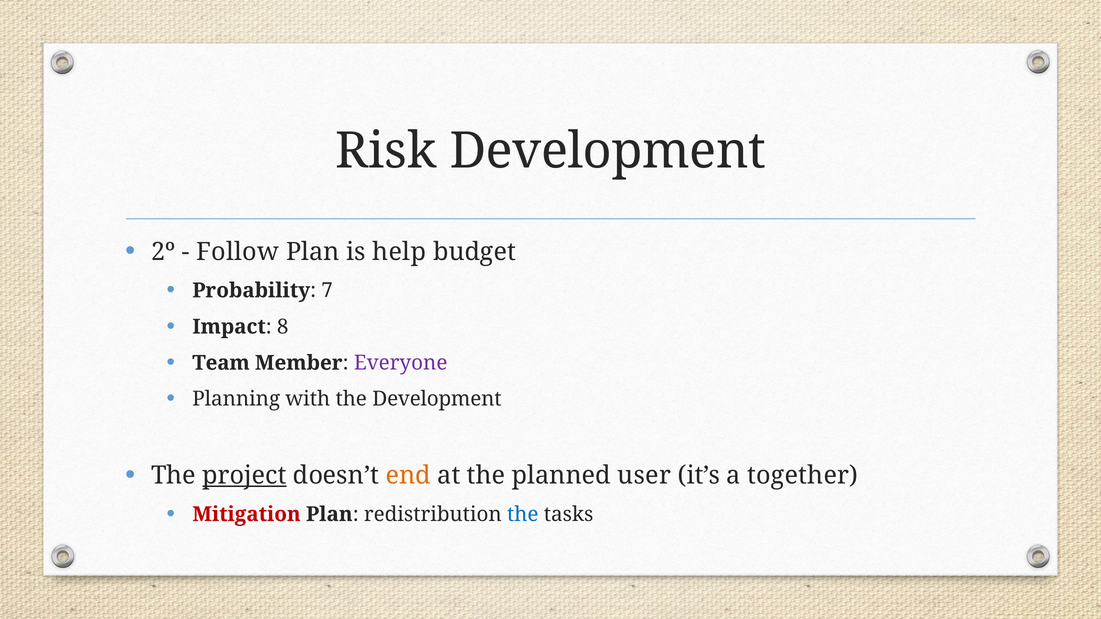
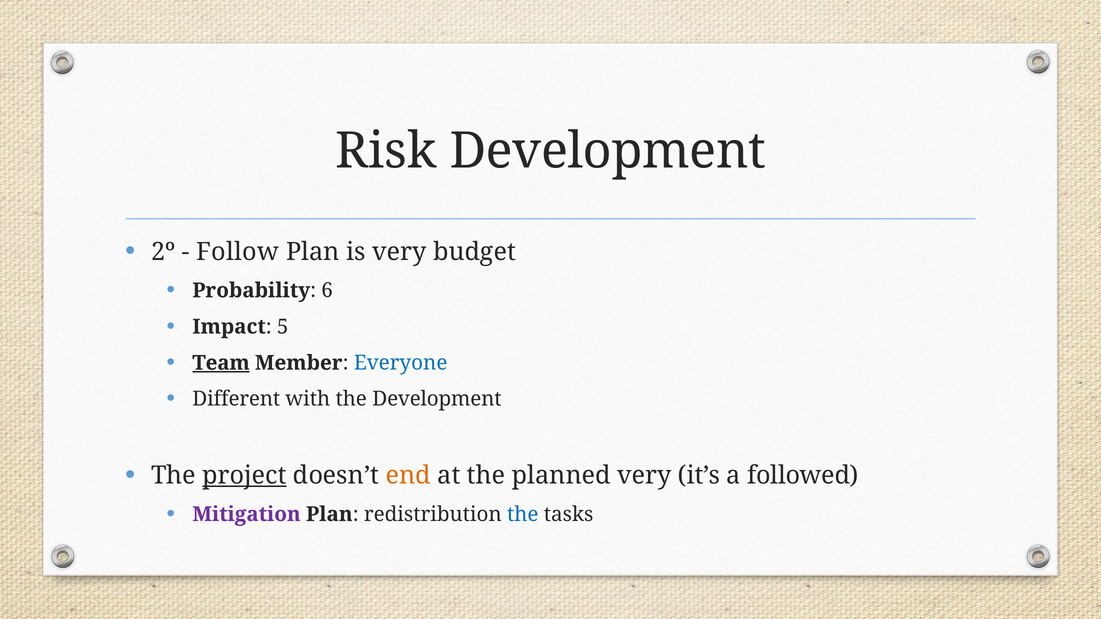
is help: help -> very (399, 252)
7: 7 -> 6 (327, 291)
8: 8 -> 5 (283, 327)
Team underline: none -> present (221, 363)
Everyone colour: purple -> blue (401, 363)
Planning: Planning -> Different (236, 399)
planned user: user -> very (644, 476)
together: together -> followed (803, 476)
Mitigation colour: red -> purple (247, 515)
